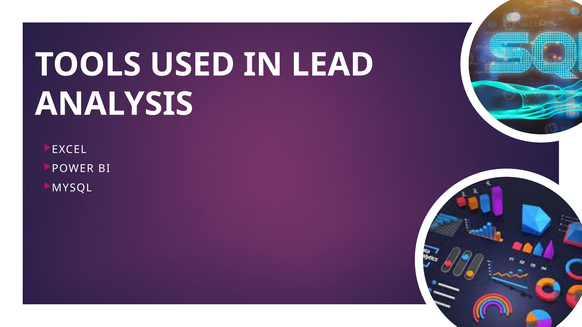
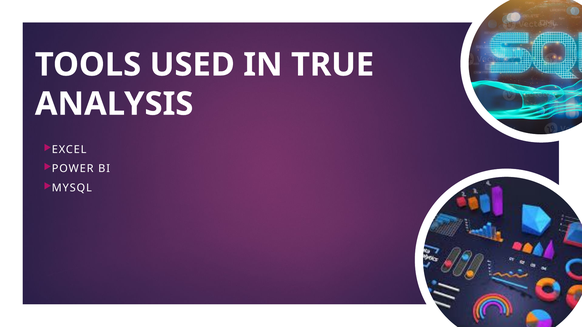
LEAD: LEAD -> TRUE (333, 65)
